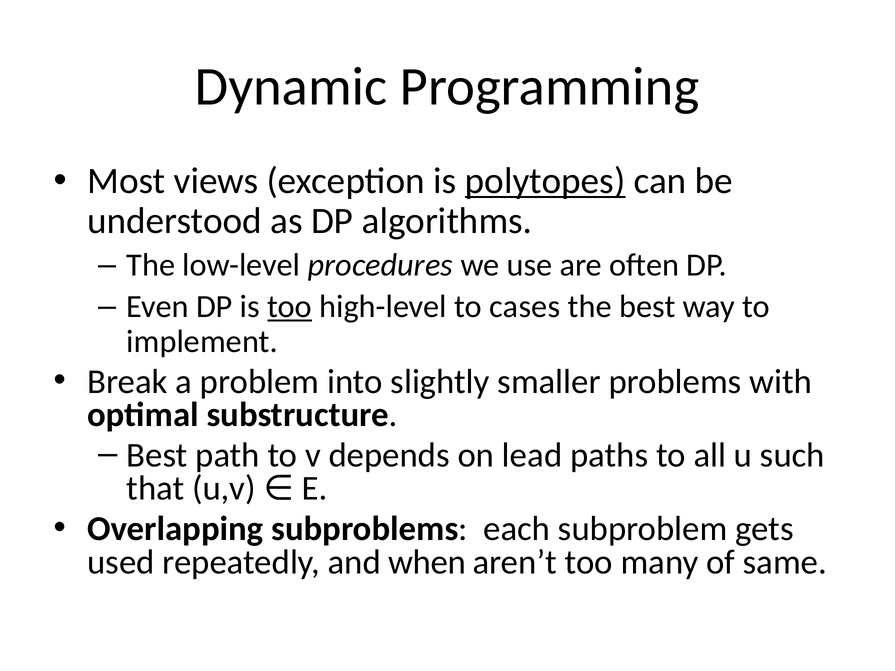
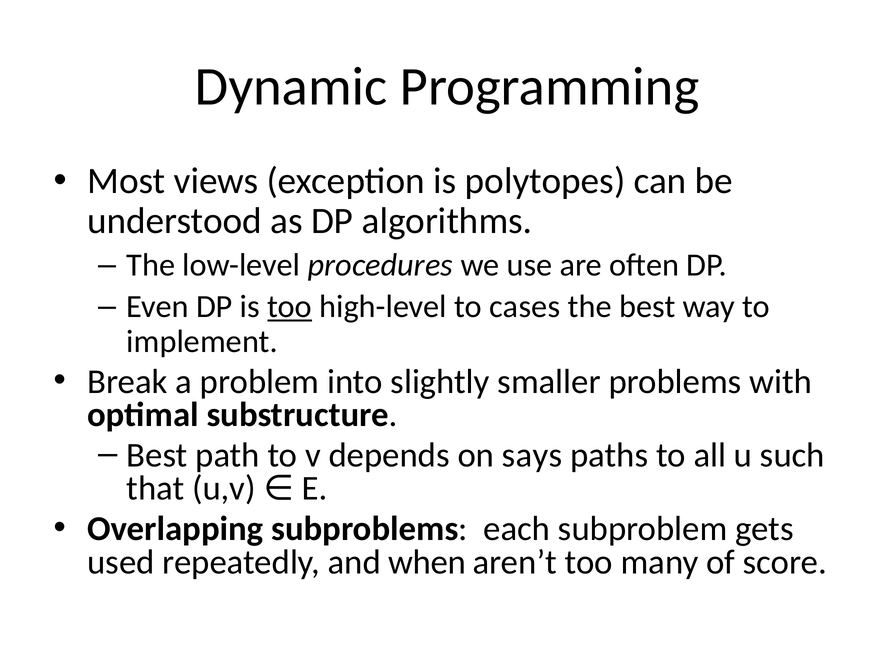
polytopes underline: present -> none (545, 181)
lead: lead -> says (532, 455)
same: same -> score (785, 562)
